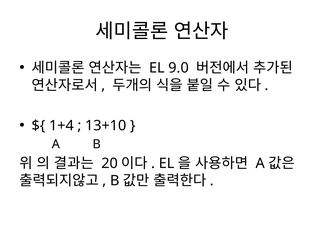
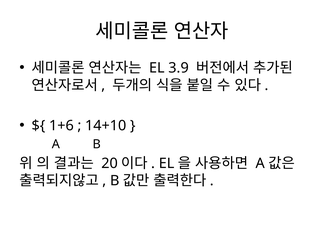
9.0: 9.0 -> 3.9 (179, 68)
1+4: 1+4 -> 1+6 (61, 126)
13+10: 13+10 -> 14+10 (106, 126)
